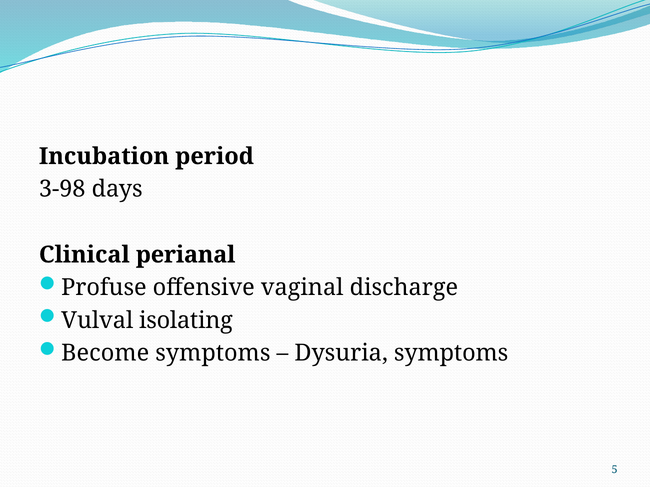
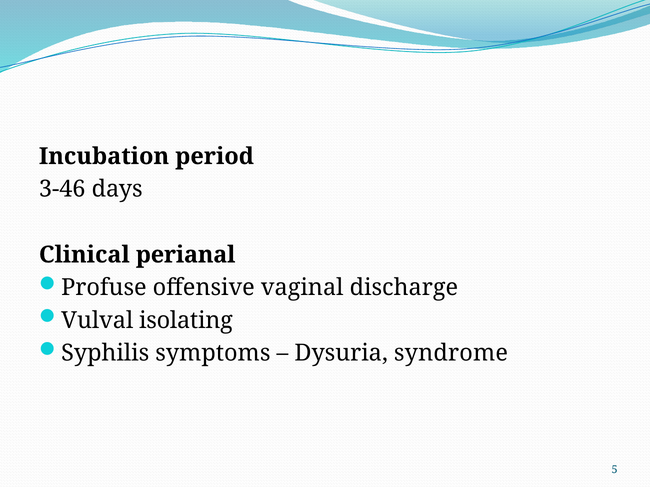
3-98: 3-98 -> 3-46 (62, 189)
Become: Become -> Syphilis (105, 353)
Dysuria symptoms: symptoms -> syndrome (451, 353)
